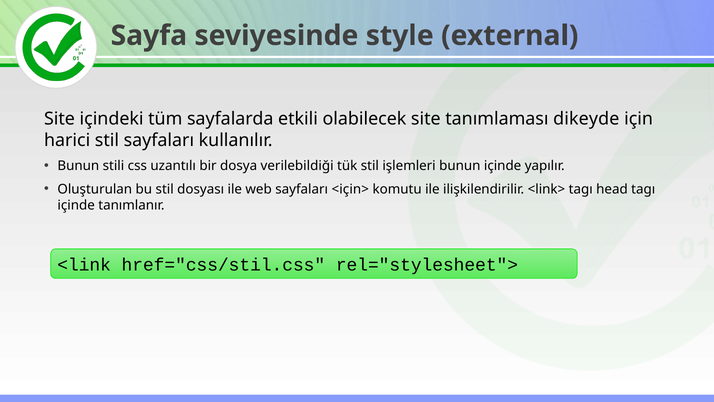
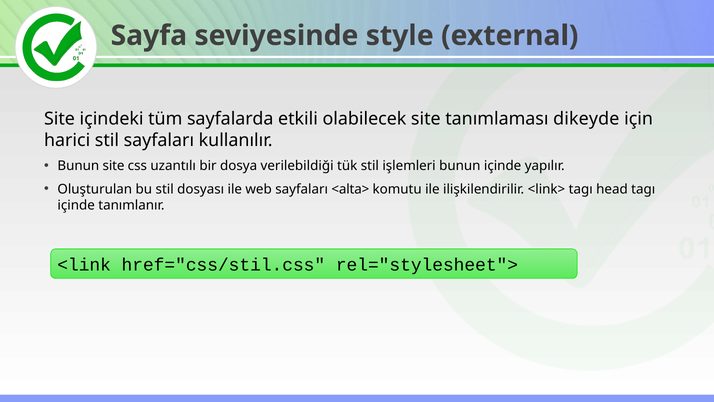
Bunun stili: stili -> site (114, 166)
<için>: <için> -> <alta> (350, 189)
